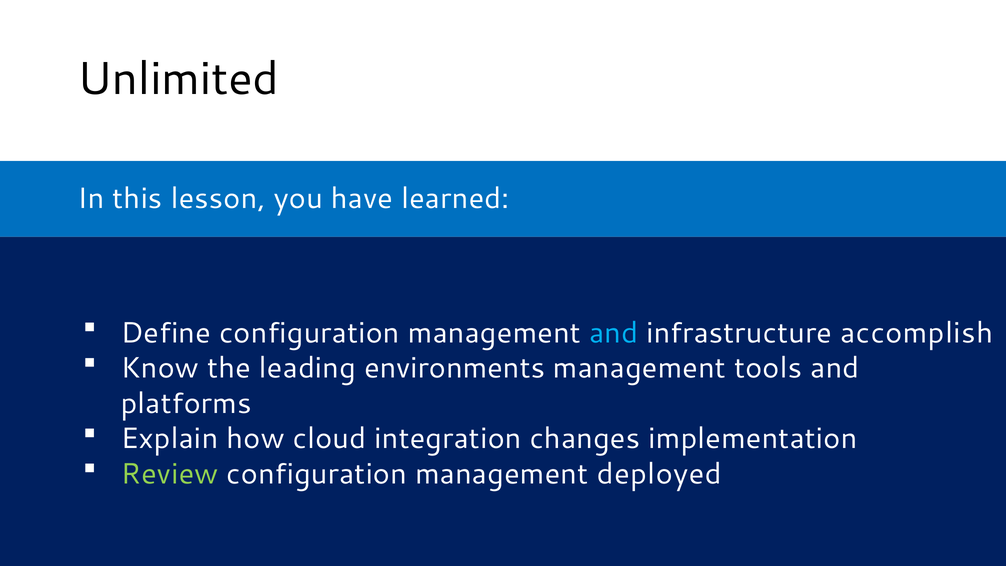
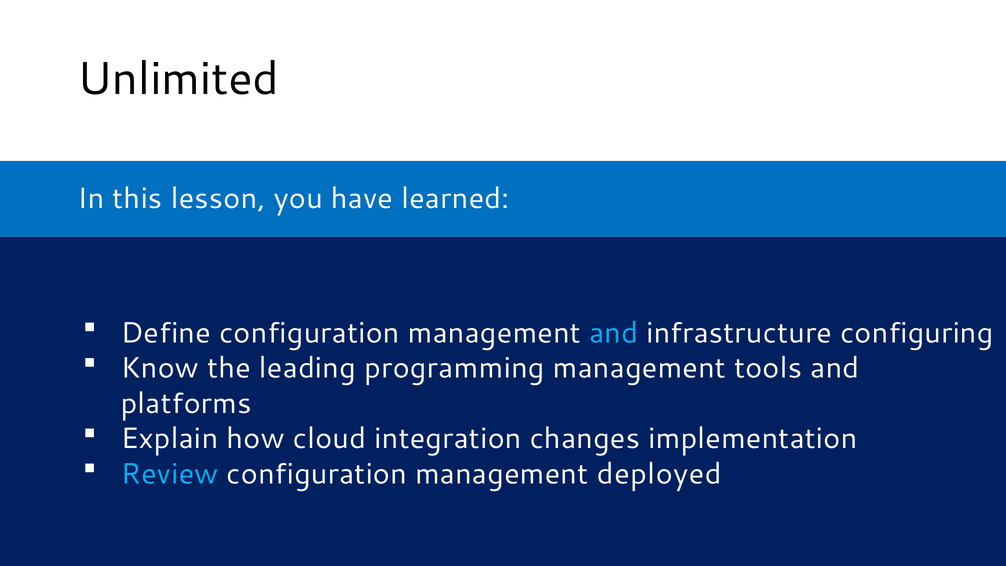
accomplish: accomplish -> configuring (917, 333)
environments: environments -> programming (454, 368)
Review colour: light green -> light blue (170, 474)
